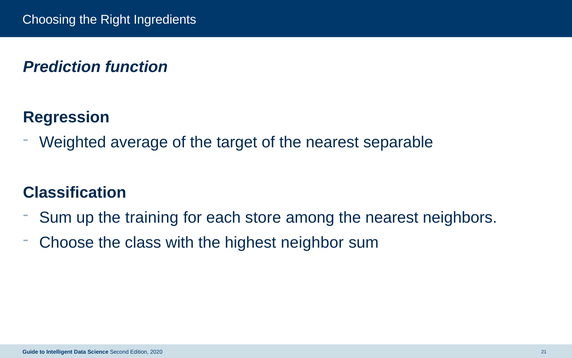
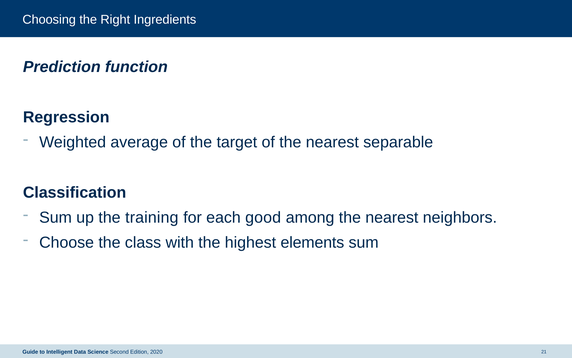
store: store -> good (263, 217)
neighbor: neighbor -> elements (312, 242)
